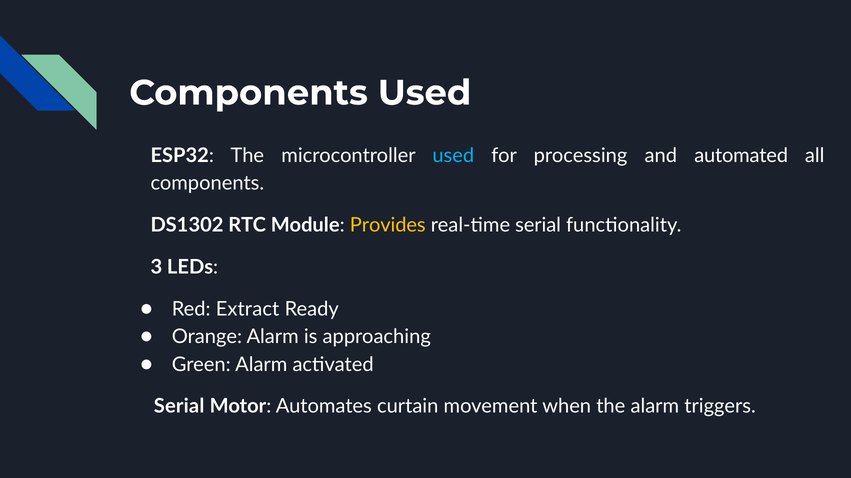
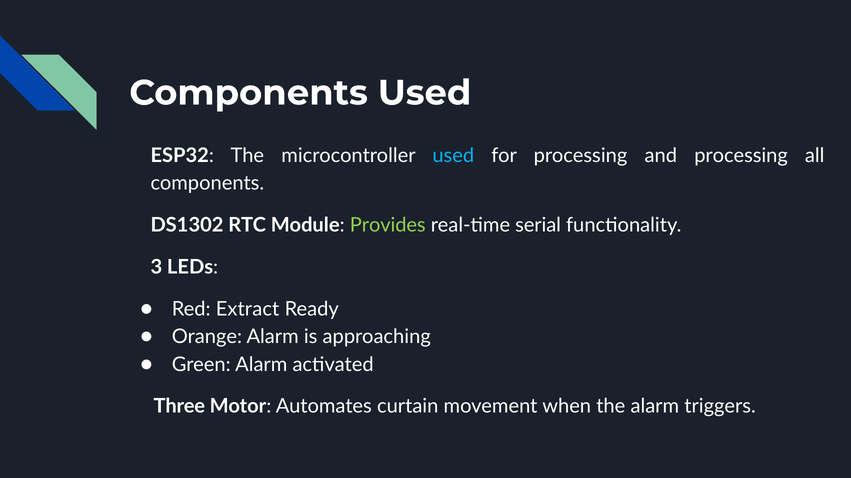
and automated: automated -> processing (741, 156)
Provides colour: yellow -> light green (388, 225)
Serial: Serial -> Three (179, 407)
